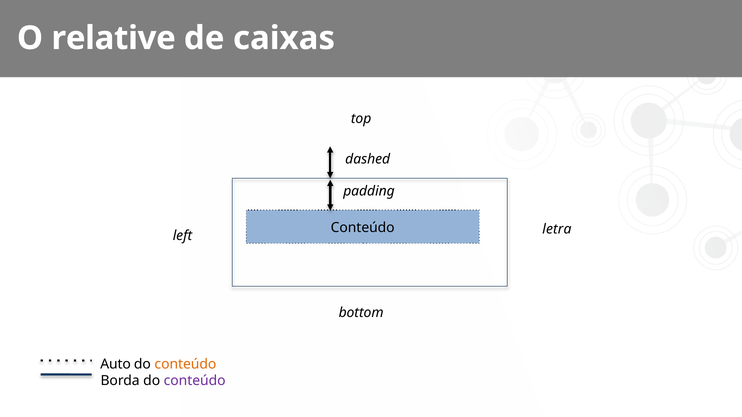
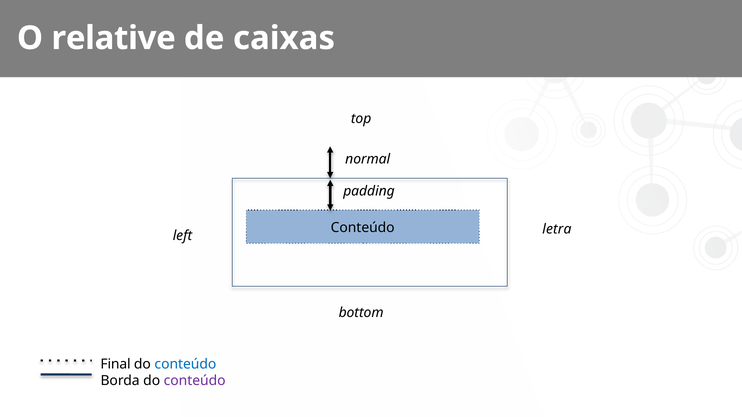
dashed: dashed -> normal (368, 159)
Auto: Auto -> Final (116, 364)
conteúdo colour: orange -> blue (185, 364)
